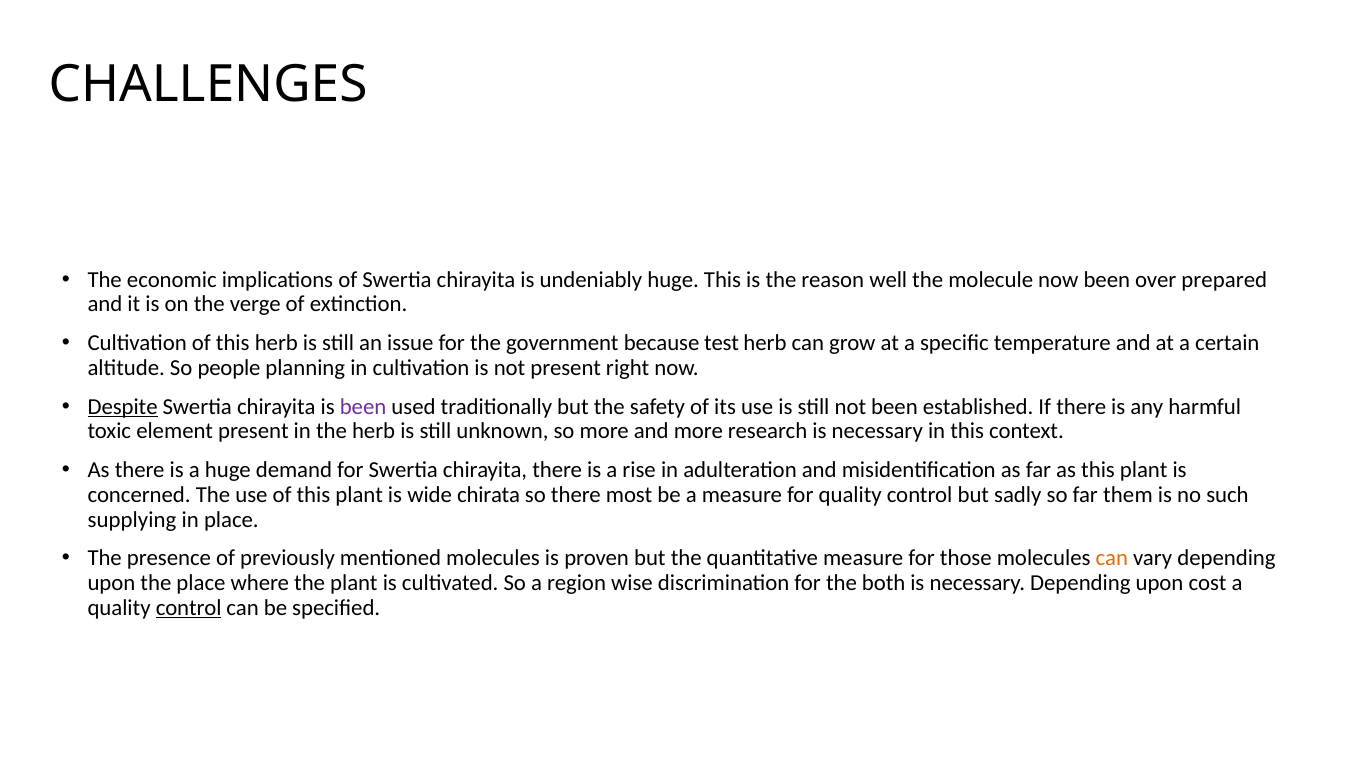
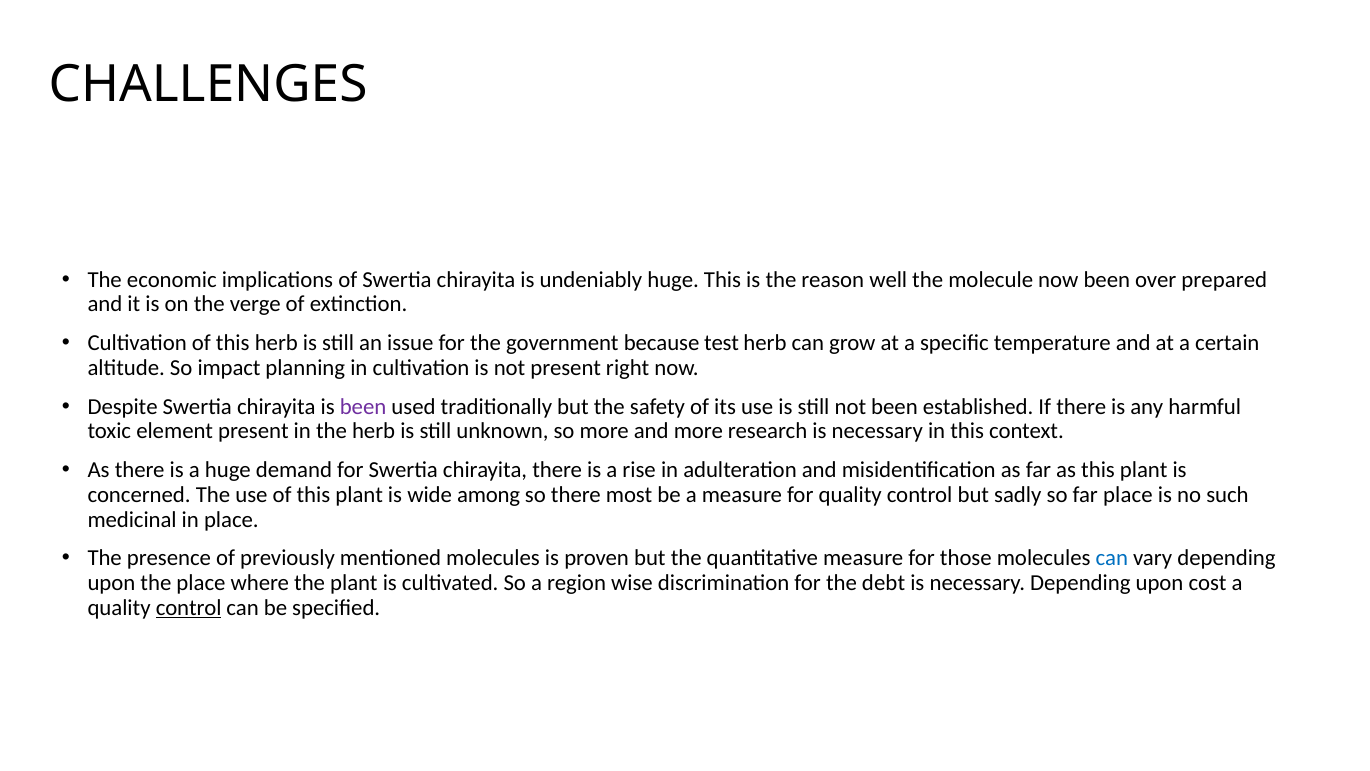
people: people -> impact (229, 368)
Despite underline: present -> none (123, 407)
chirata: chirata -> among (489, 495)
far them: them -> place (1128, 495)
supplying: supplying -> medicinal (132, 519)
can colour: orange -> blue (1112, 558)
both: both -> debt (884, 583)
